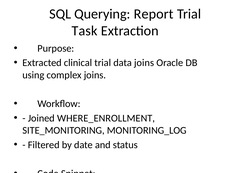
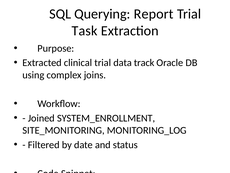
data joins: joins -> track (144, 63)
WHERE_ENROLLMENT: WHERE_ENROLLMENT -> SYSTEM_ENROLLMENT (106, 118)
